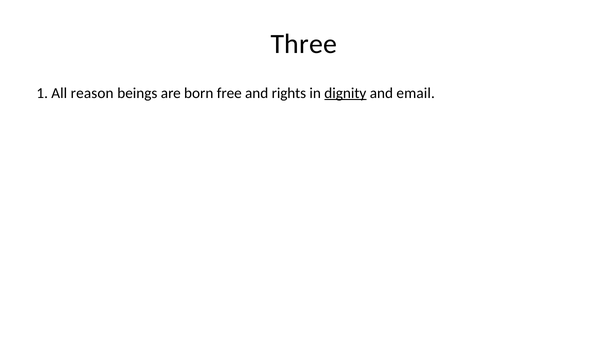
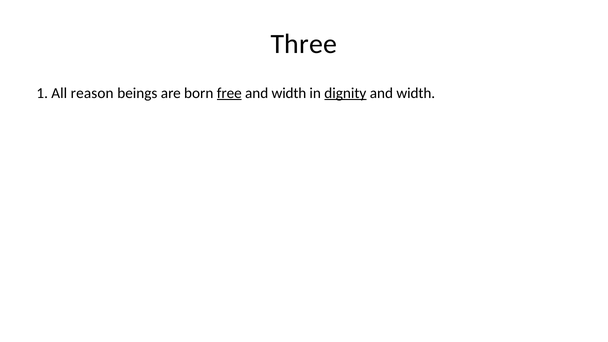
free underline: none -> present (229, 93)
rights: rights -> width (289, 93)
email: email -> width (416, 93)
